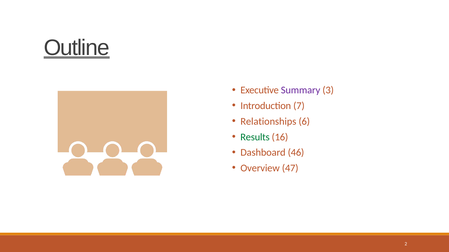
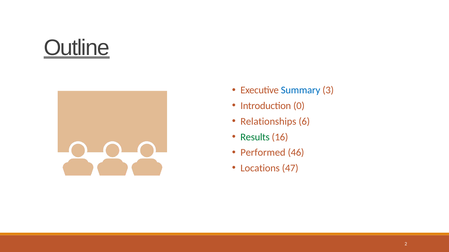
Summary colour: purple -> blue (301, 90)
7: 7 -> 0 (299, 106)
Dashboard: Dashboard -> Performed (263, 153)
Overview: Overview -> Locations (260, 168)
